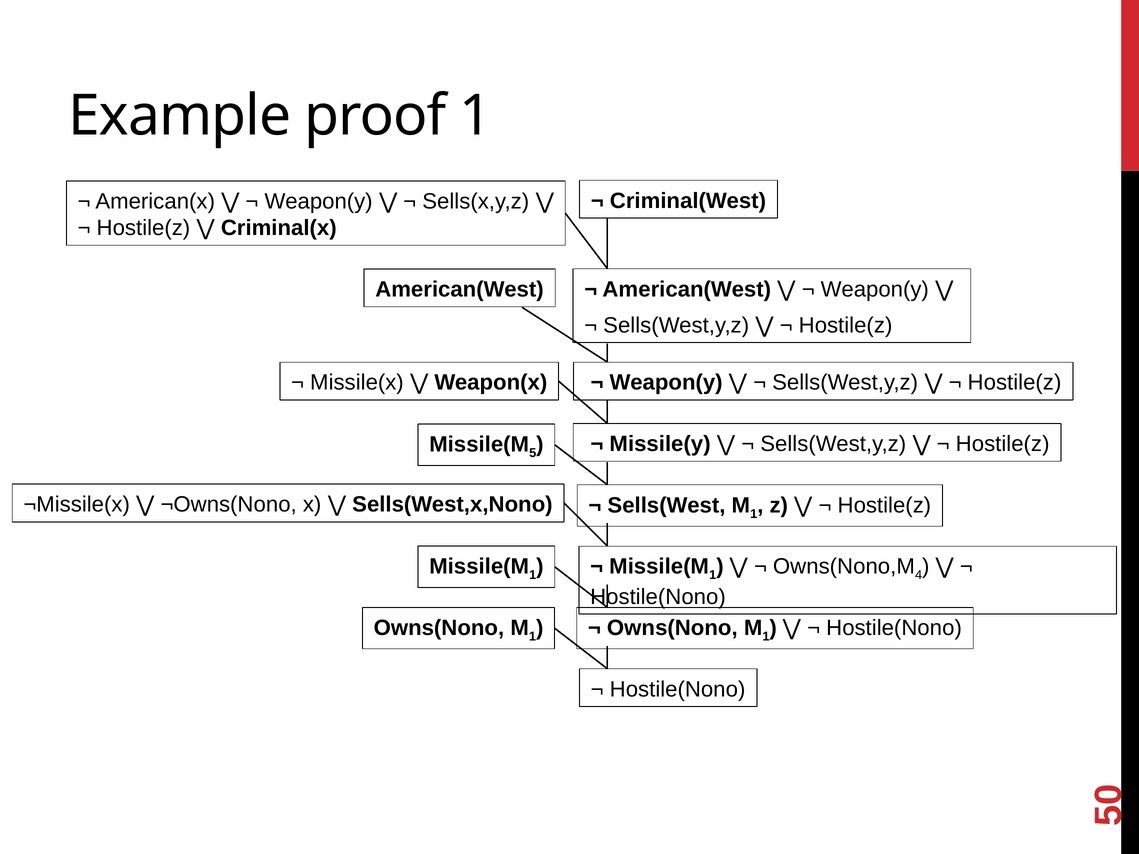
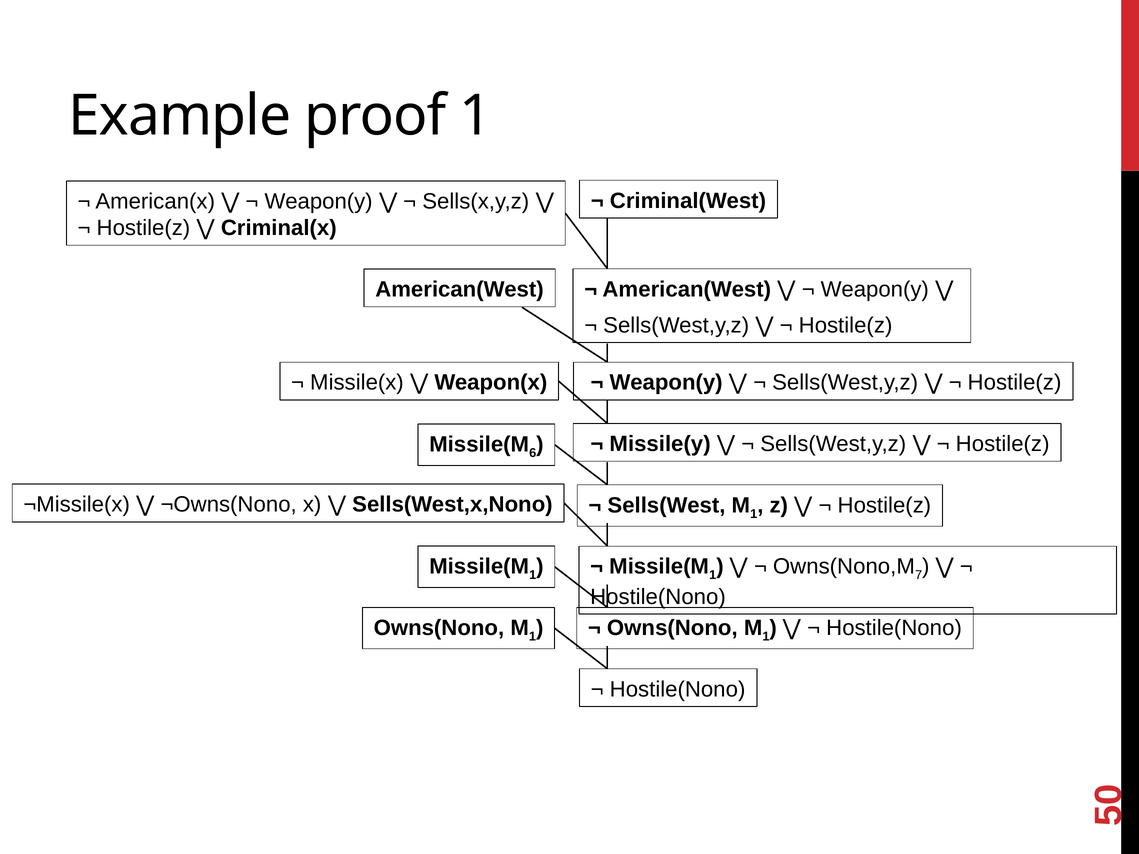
5: 5 -> 6 (533, 453)
4: 4 -> 7 (919, 575)
